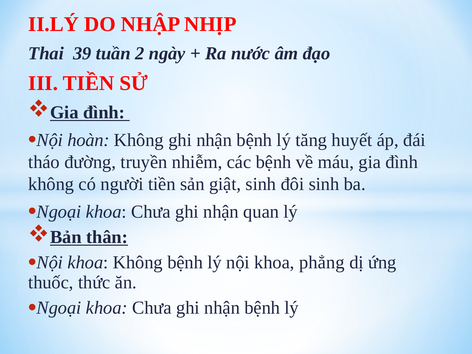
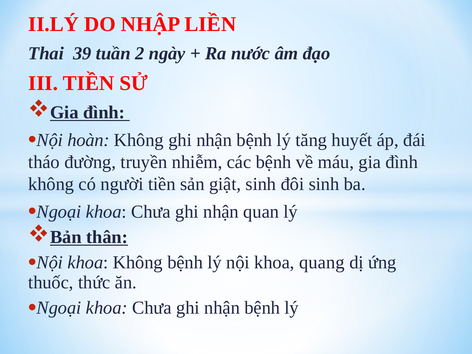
NHỊP: NHỊP -> LIỀN (210, 24)
phẳng: phẳng -> quang (322, 263)
